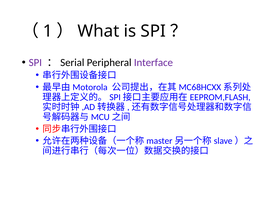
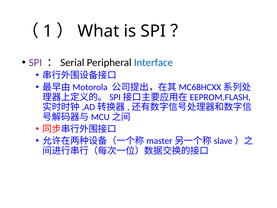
Interface colour: purple -> blue (153, 62)
